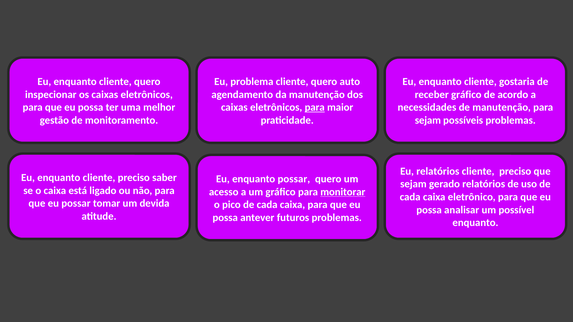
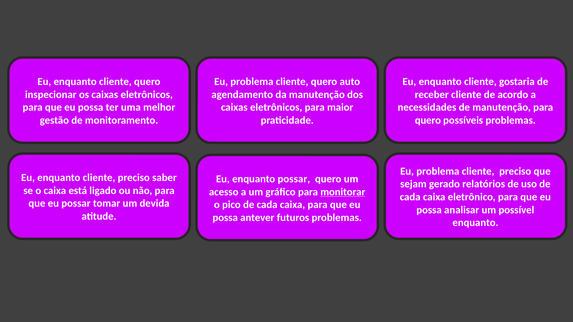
receber gráfico: gráfico -> cliente (466, 95)
para underline: present -> none (315, 107)
sejam: sejam -> quero (428, 120)
relatórios: relatórios -> problema (438, 171)
